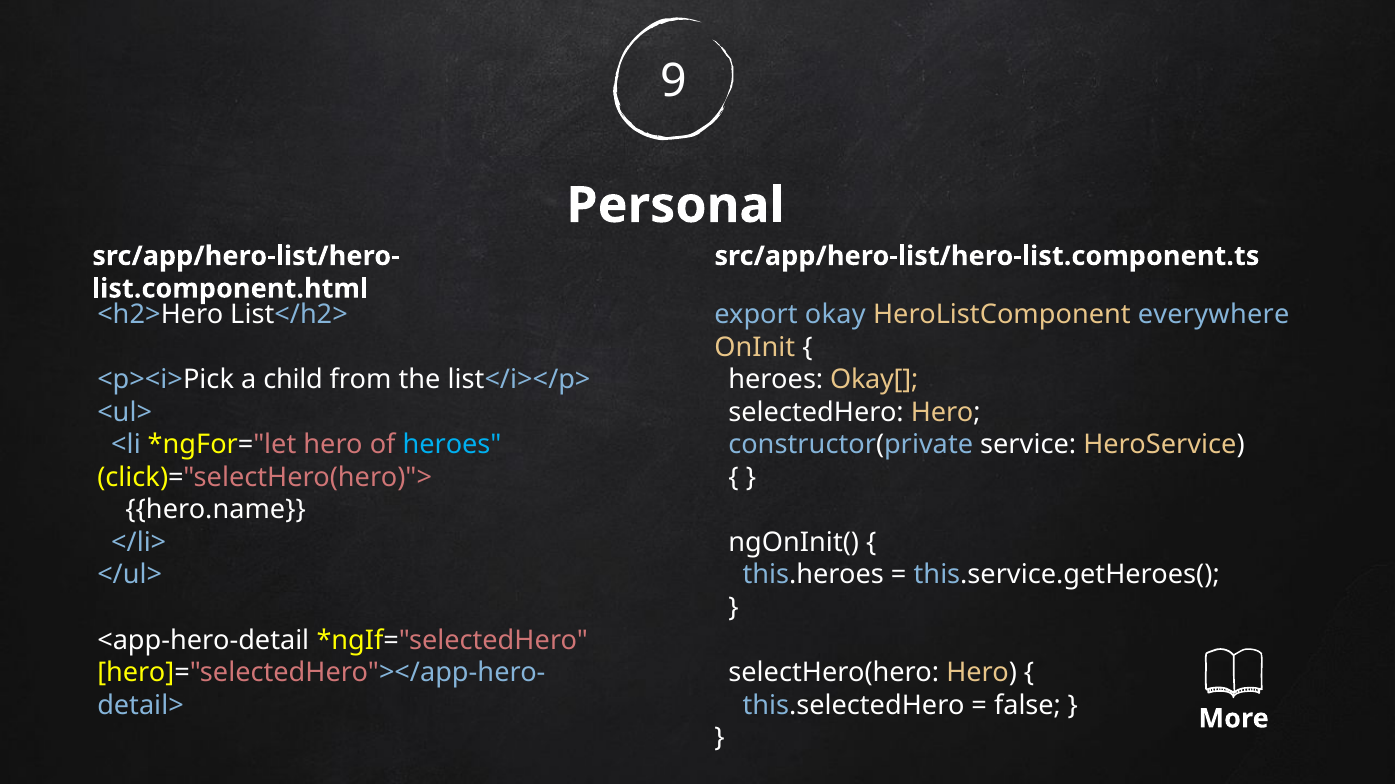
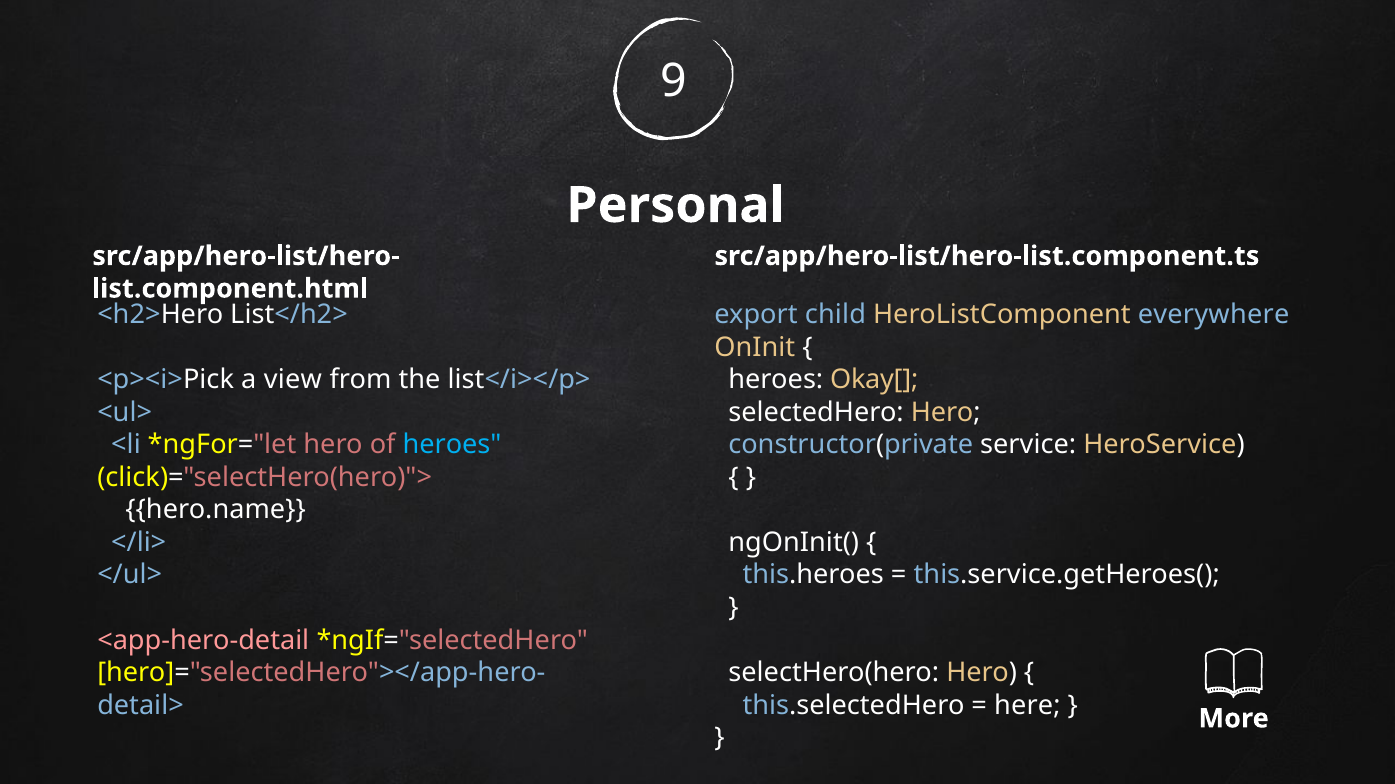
okay: okay -> child (835, 315)
child: child -> view (293, 380)
<app-hero-detail colour: white -> pink (203, 641)
false: false -> here (1027, 706)
